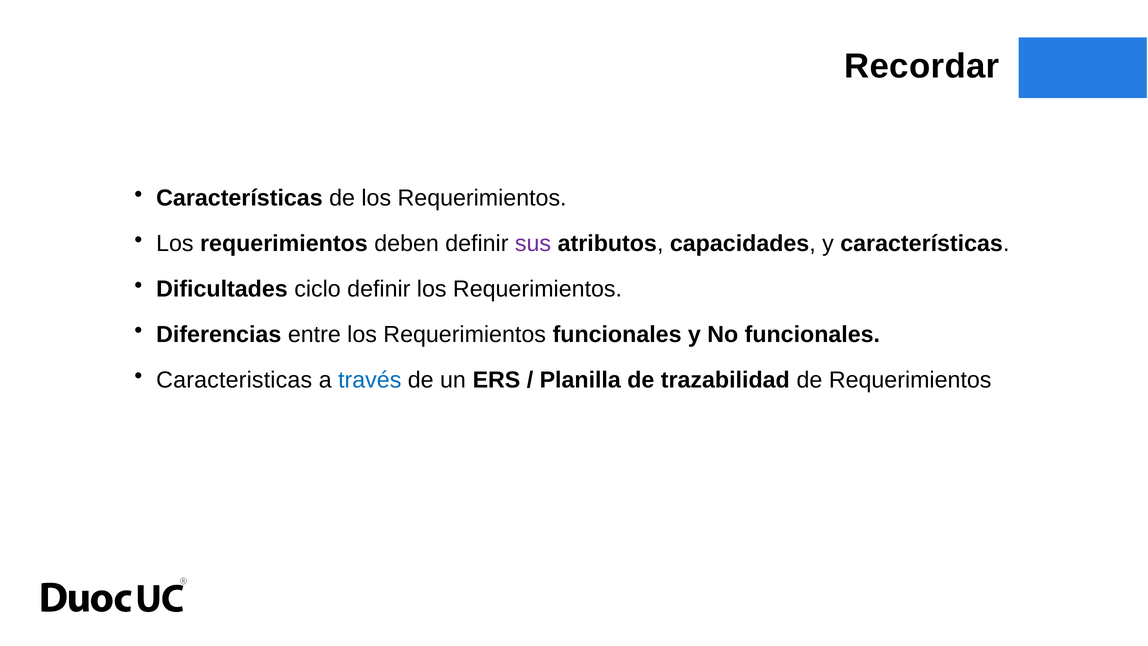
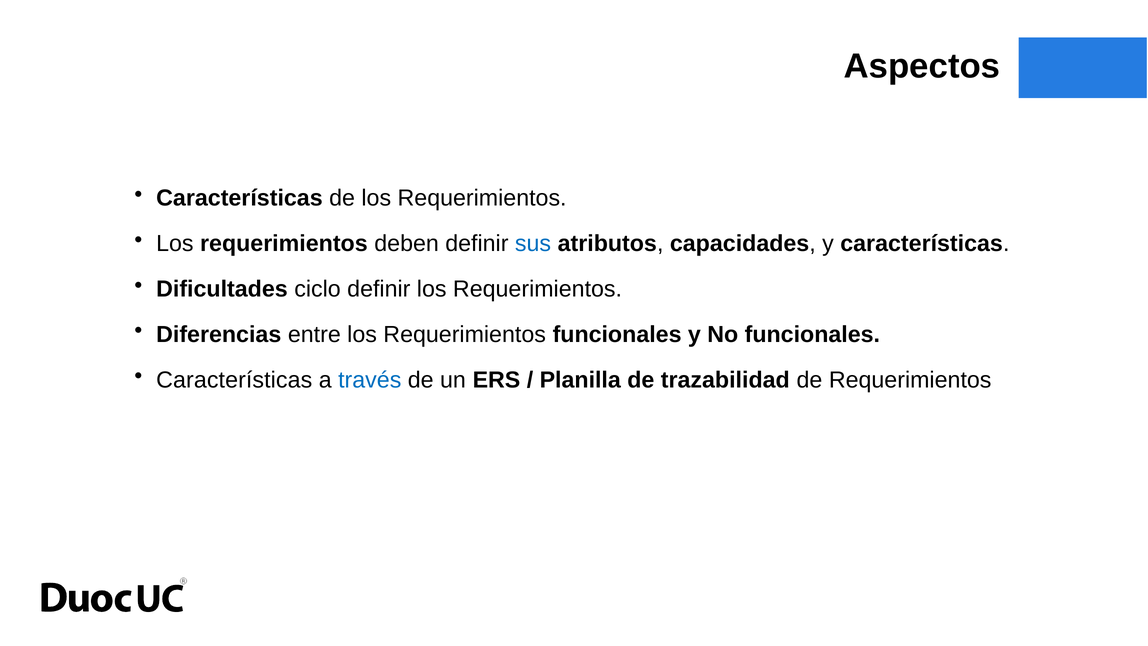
Recordar: Recordar -> Aspectos (922, 66)
sus colour: purple -> blue (533, 244)
Caracteristicas: Caracteristicas -> Características (234, 380)
